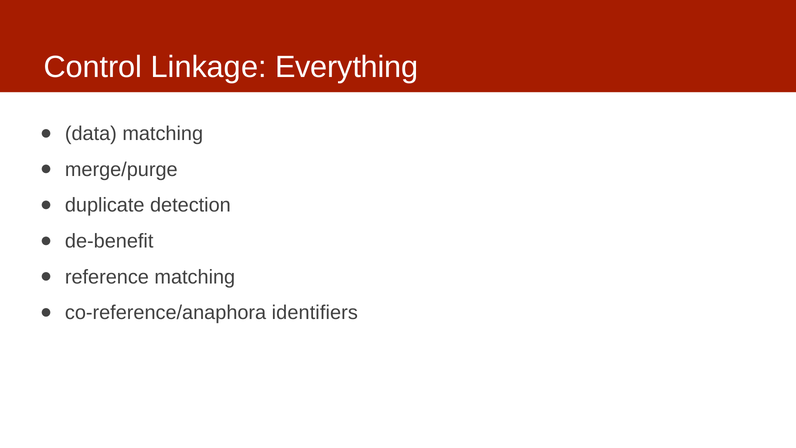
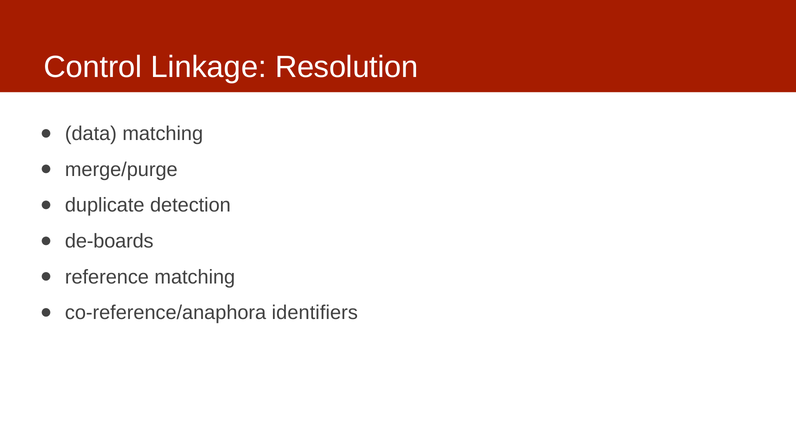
Everything: Everything -> Resolution (347, 67)
de-benefit: de-benefit -> de-boards (109, 241)
